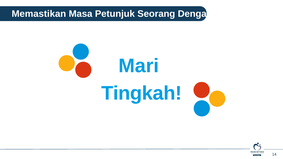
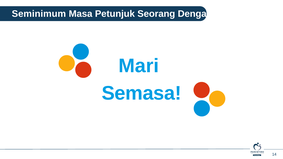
Memastikan: Memastikan -> Seminimum (39, 14)
Tingkah: Tingkah -> Semasa (142, 93)
